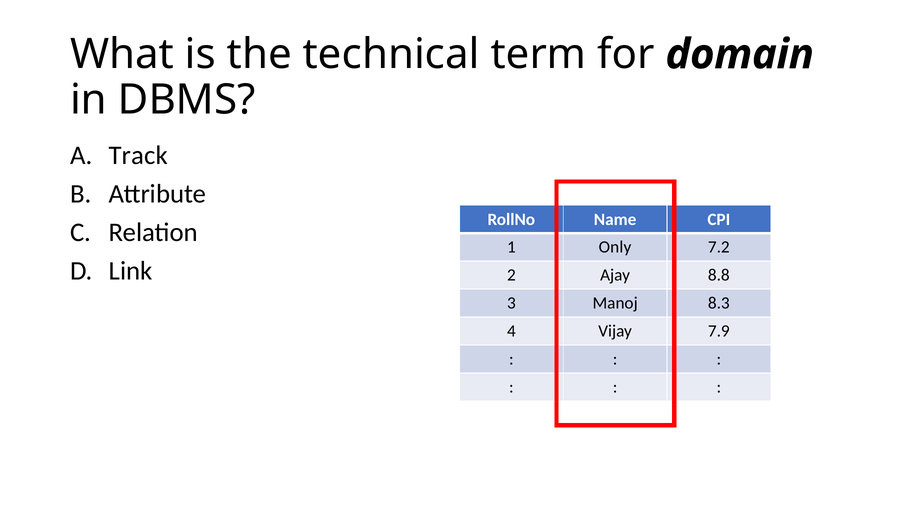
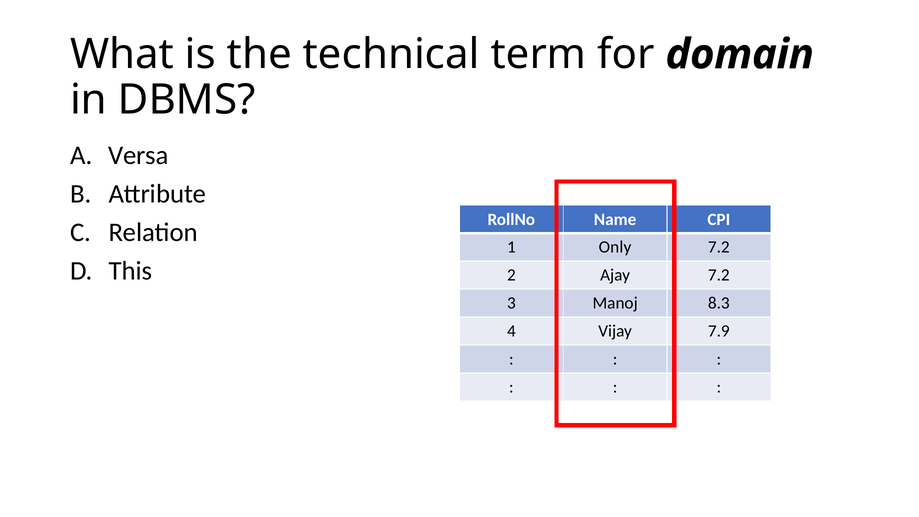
Track: Track -> Versa (138, 155)
Link: Link -> This (131, 271)
Ajay 8.8: 8.8 -> 7.2 (719, 275)
